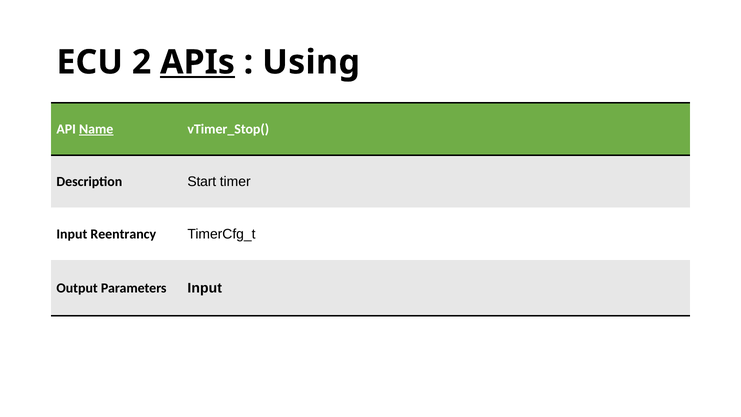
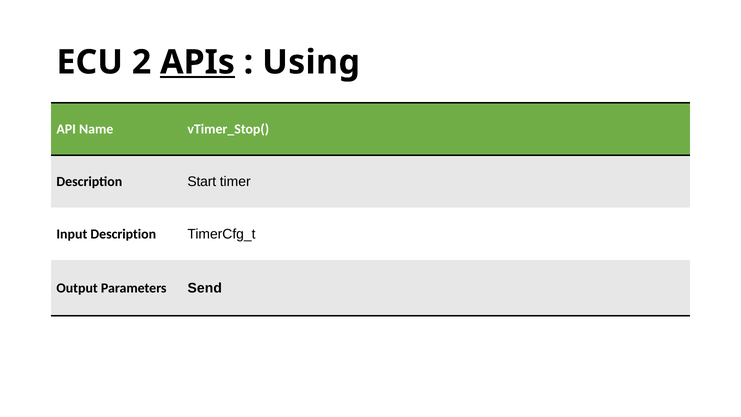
Name underline: present -> none (96, 129)
Input Reentrancy: Reentrancy -> Description (123, 234)
Parameters Input: Input -> Send (205, 288)
